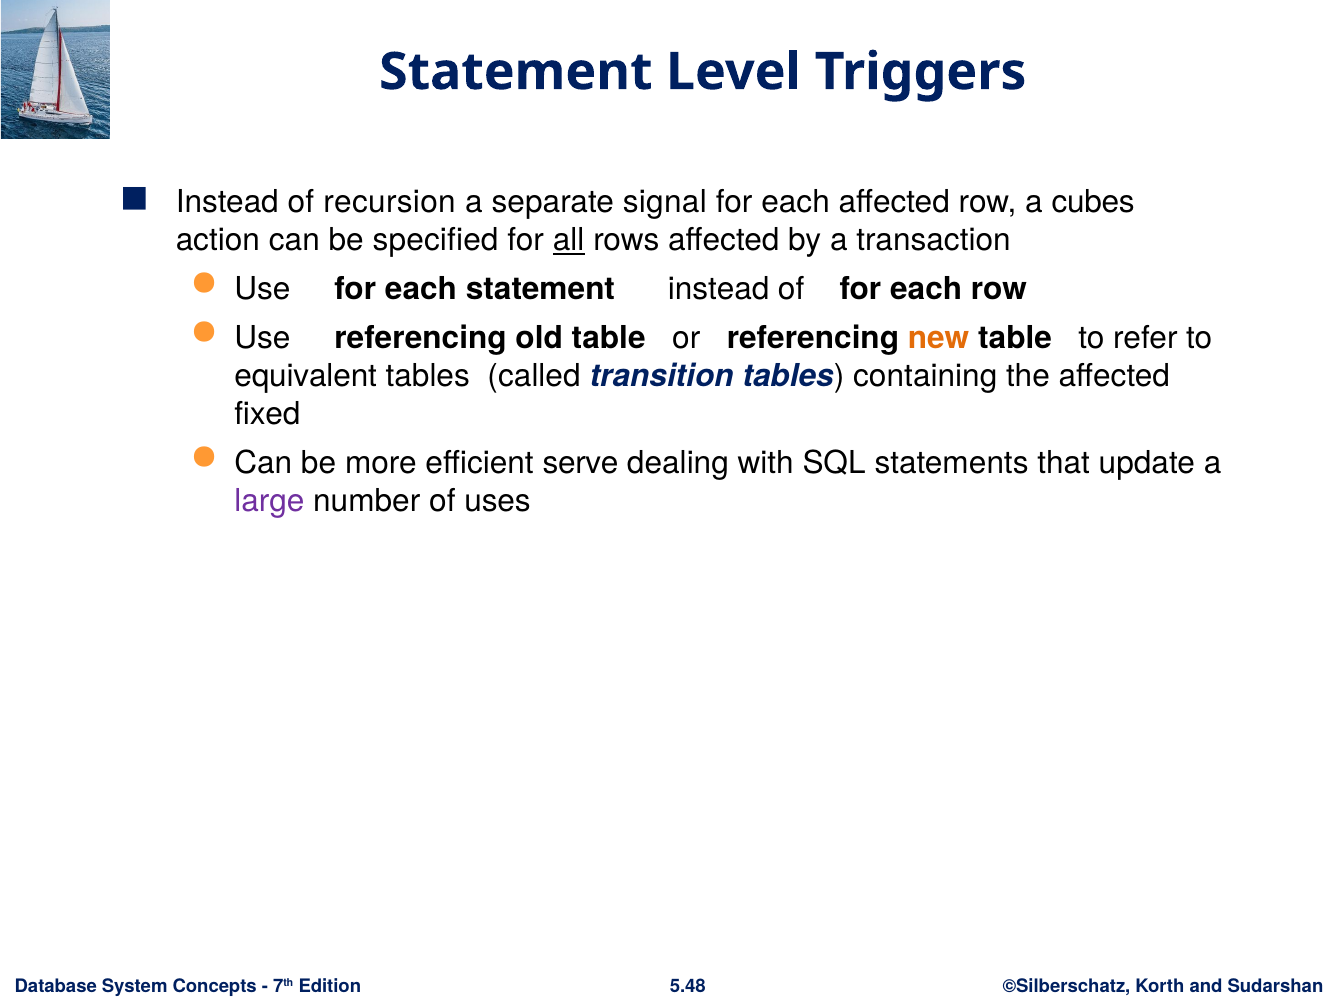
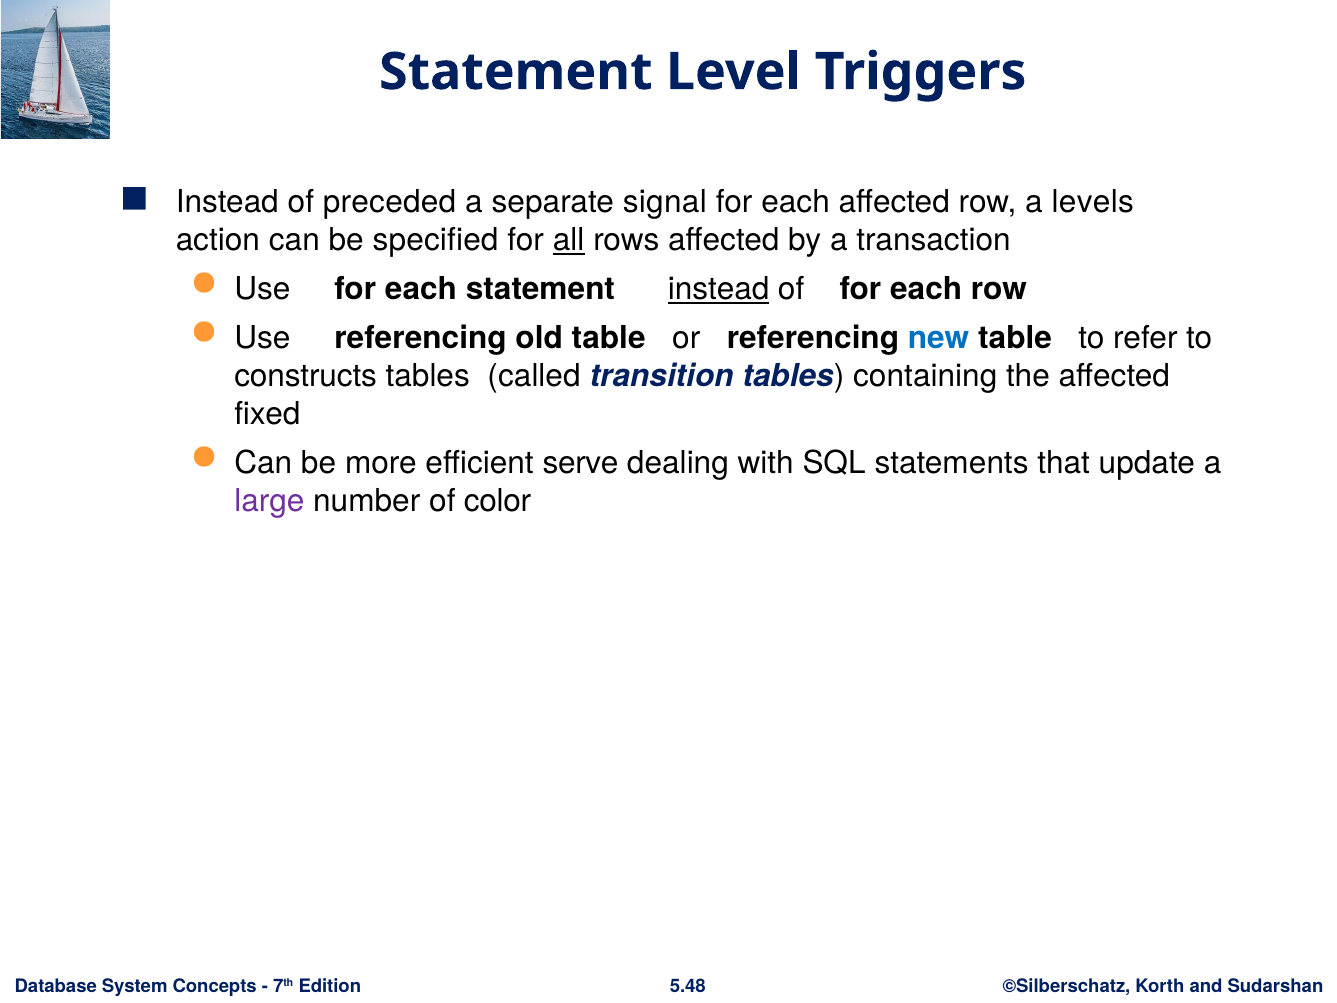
recursion: recursion -> preceded (390, 202)
cubes: cubes -> levels (1093, 202)
instead underline: none -> present (719, 289)
new colour: orange -> blue (939, 338)
equivalent: equivalent -> constructs (306, 376)
uses: uses -> color (498, 501)
